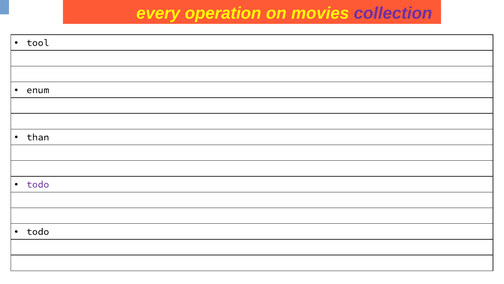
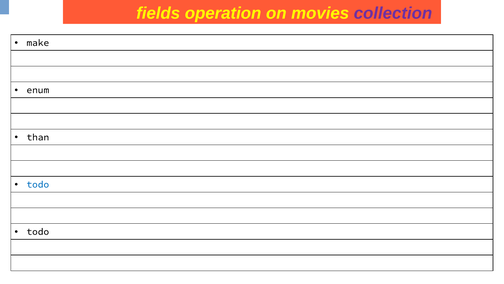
every: every -> fields (158, 13)
tool: tool -> make (38, 43)
todo colour: purple -> blue (38, 184)
